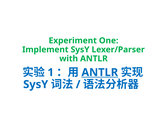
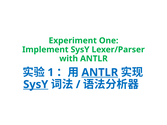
SysY underline: none -> present (36, 85)
